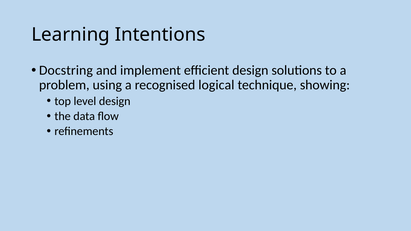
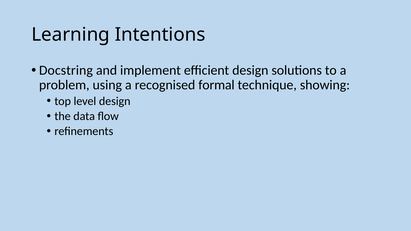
logical: logical -> formal (216, 85)
